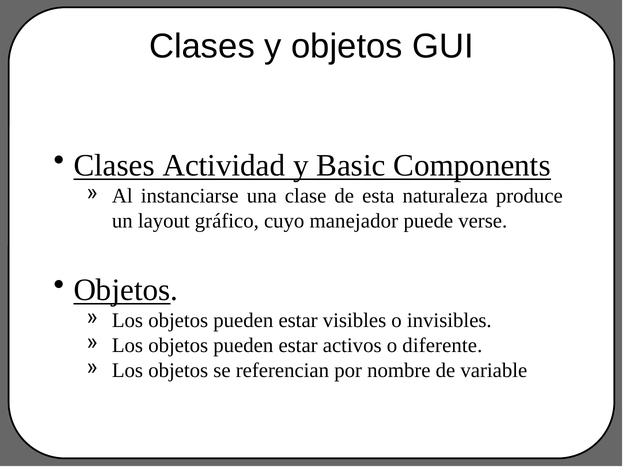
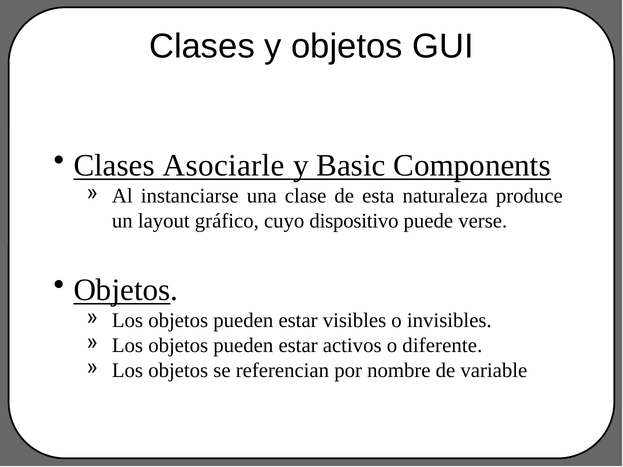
Actividad: Actividad -> Asociarle (224, 166)
manejador: manejador -> dispositivo (354, 221)
